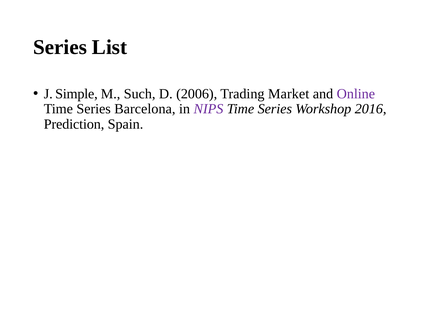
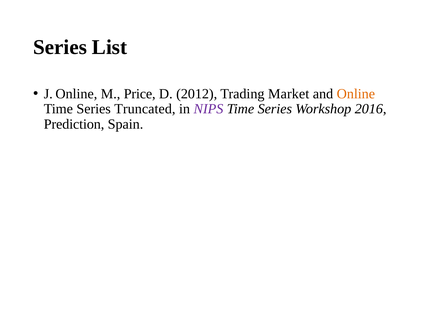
J Simple: Simple -> Online (76, 94)
Such: Such -> Price (140, 94)
2006: 2006 -> 2012 (197, 94)
Online colour: purple -> orange (356, 94)
Barcelona: Barcelona -> Truncated (145, 109)
